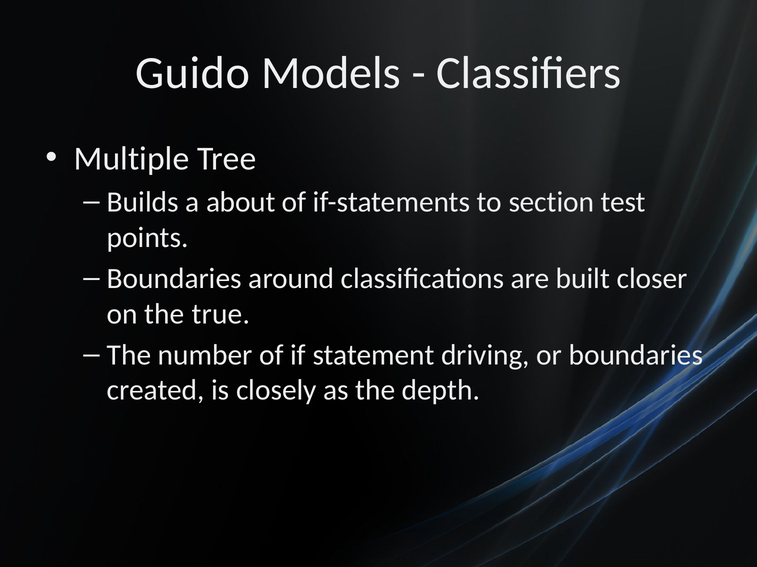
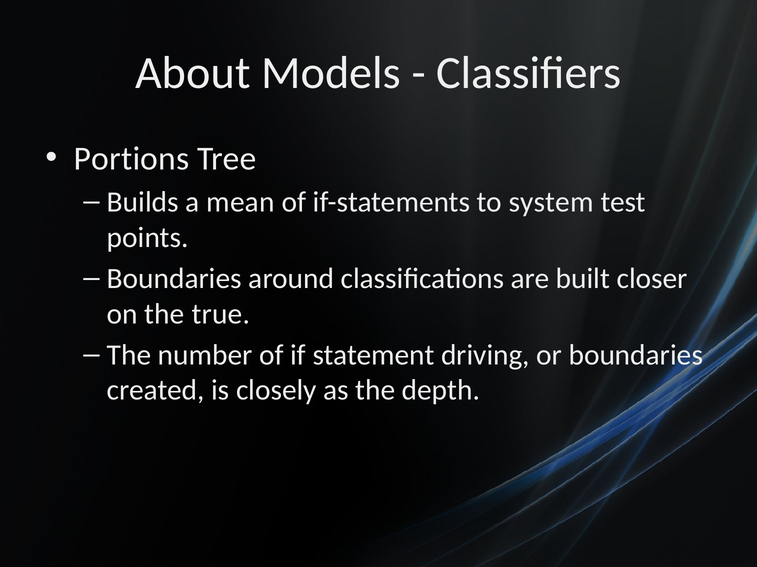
Guido: Guido -> About (193, 73)
Multiple: Multiple -> Portions (132, 159)
about: about -> mean (241, 202)
section: section -> system (551, 202)
